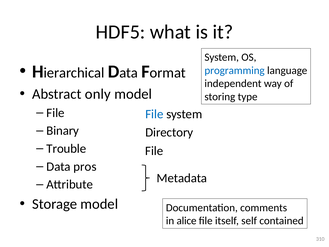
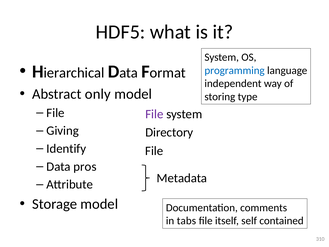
File colour: blue -> purple (154, 114)
Binary: Binary -> Giving (63, 131)
Trouble: Trouble -> Identify (66, 149)
alice: alice -> tabs (186, 221)
